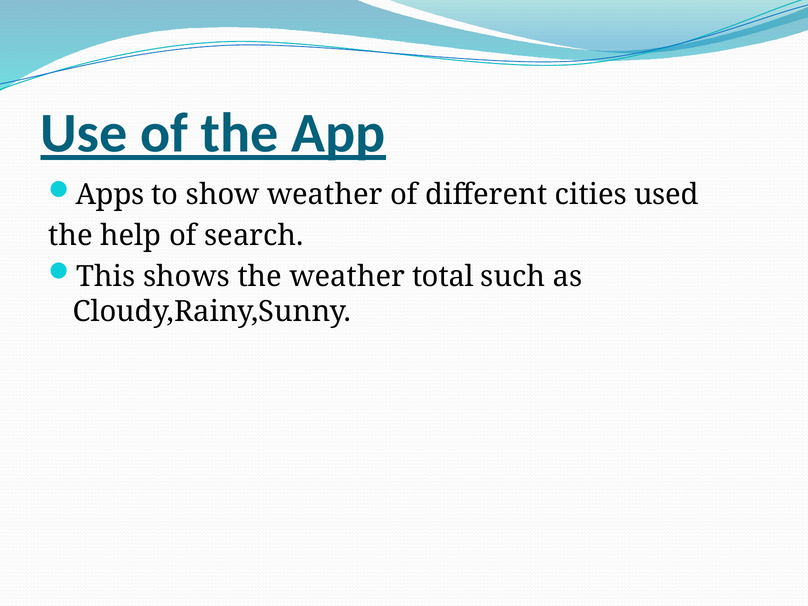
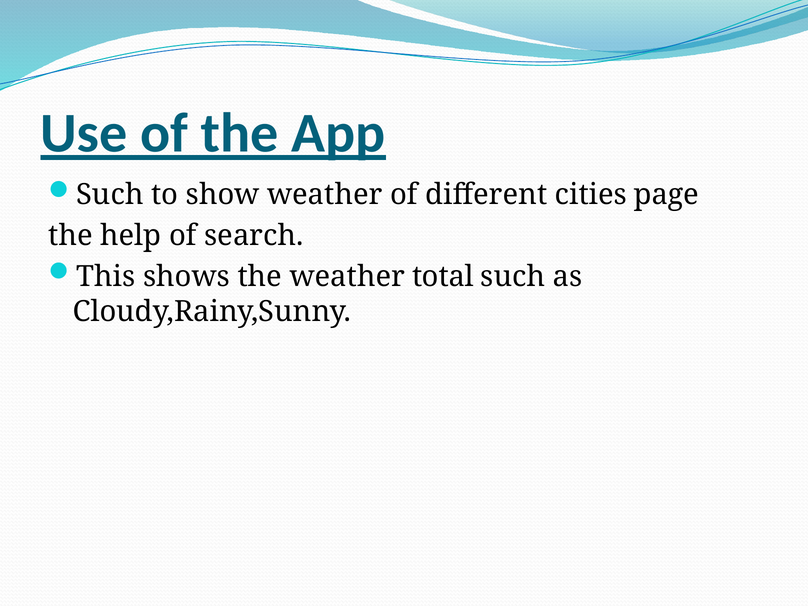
Apps: Apps -> Such (110, 195)
used: used -> page (666, 195)
